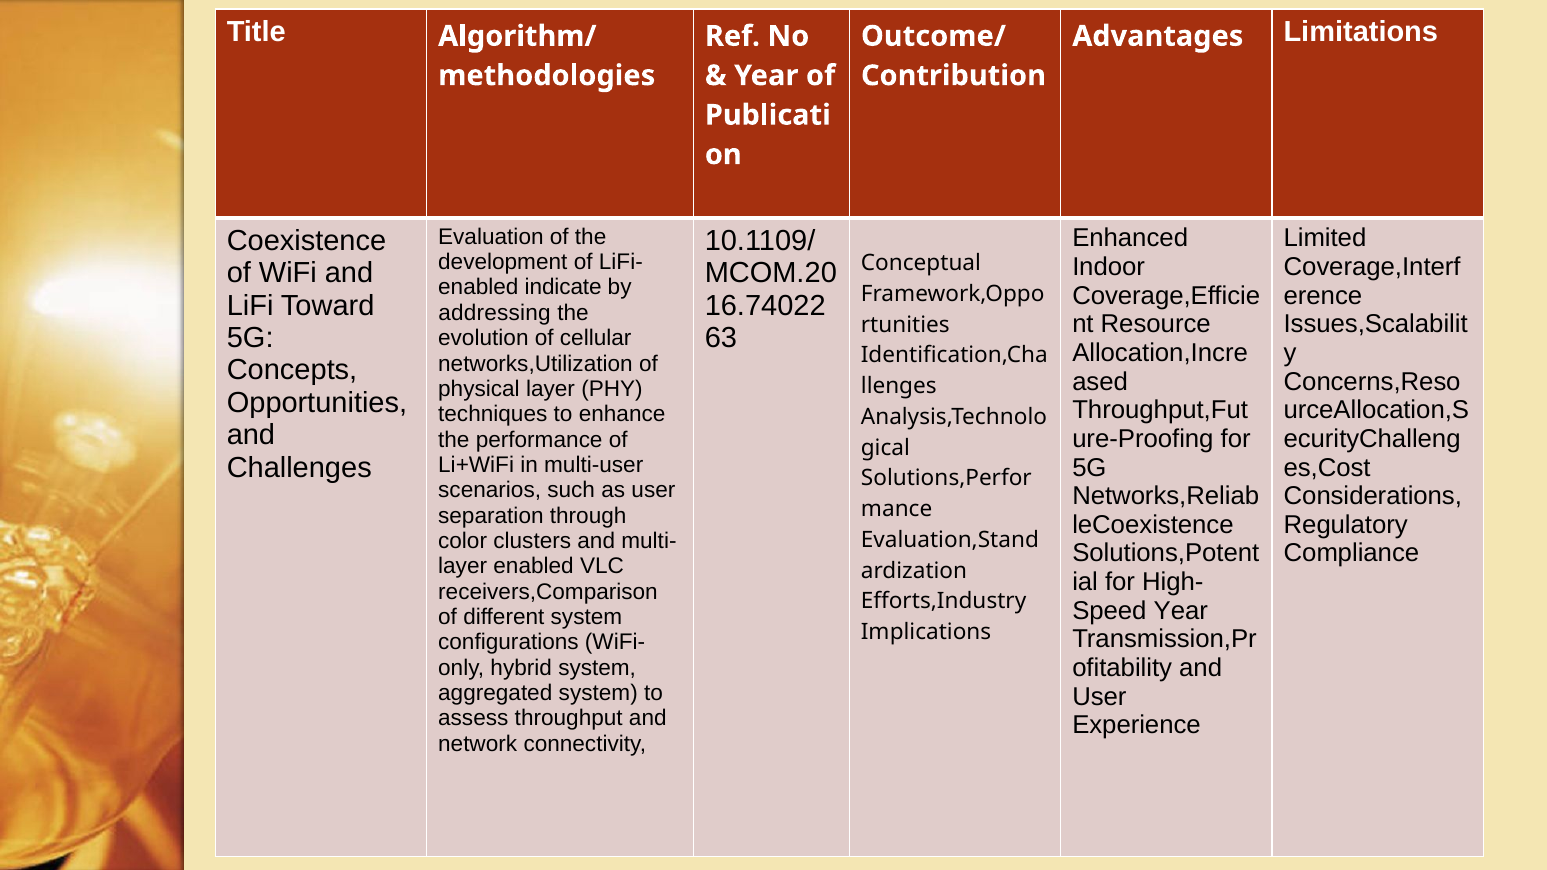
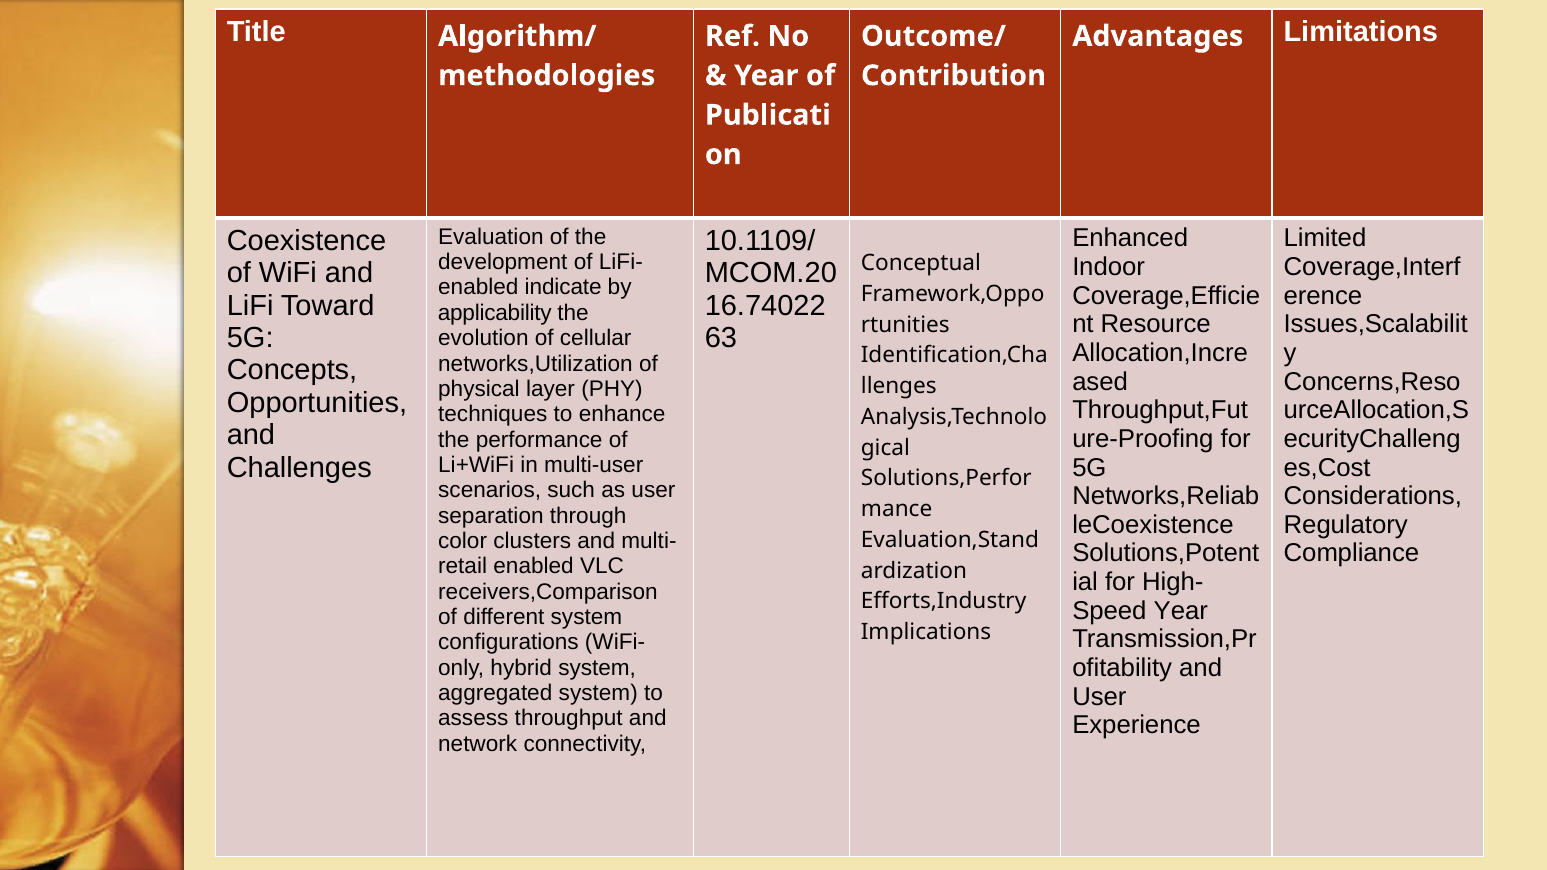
addressing: addressing -> applicability (495, 313)
layer: layer -> retail (463, 566)
